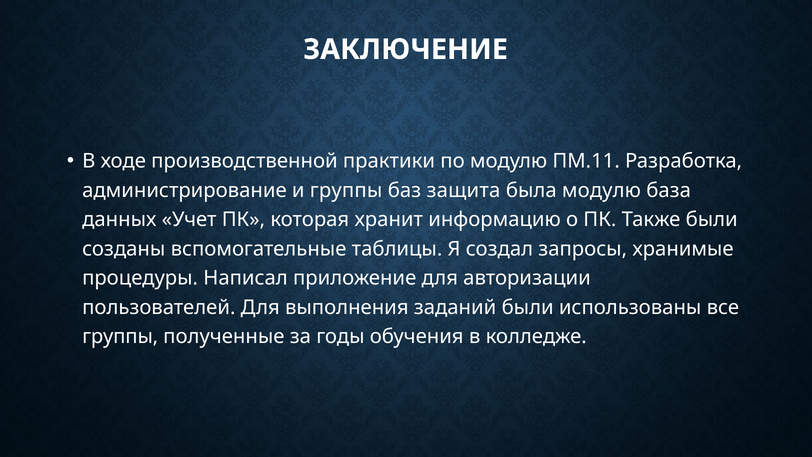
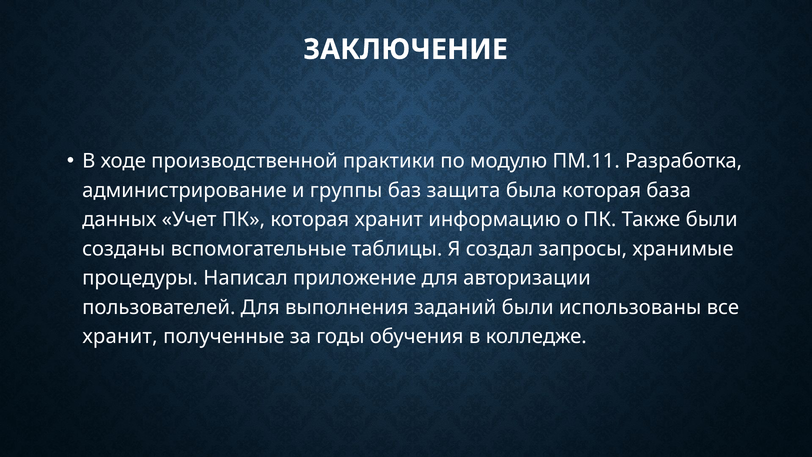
была модулю: модулю -> которая (602, 190)
группы: группы -> хранит (120, 336)
